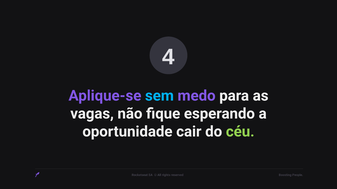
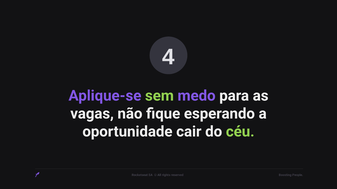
sem colour: light blue -> light green (159, 96)
